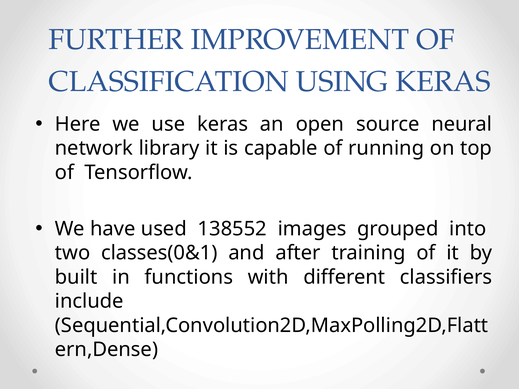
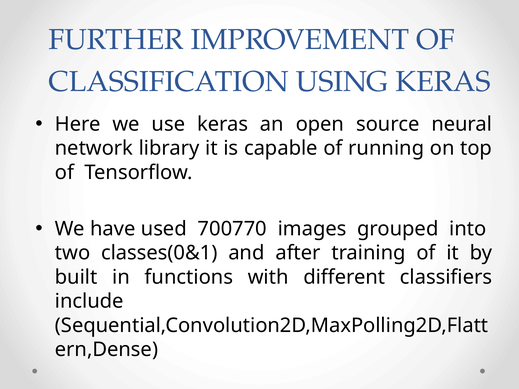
138552: 138552 -> 700770 (232, 229)
